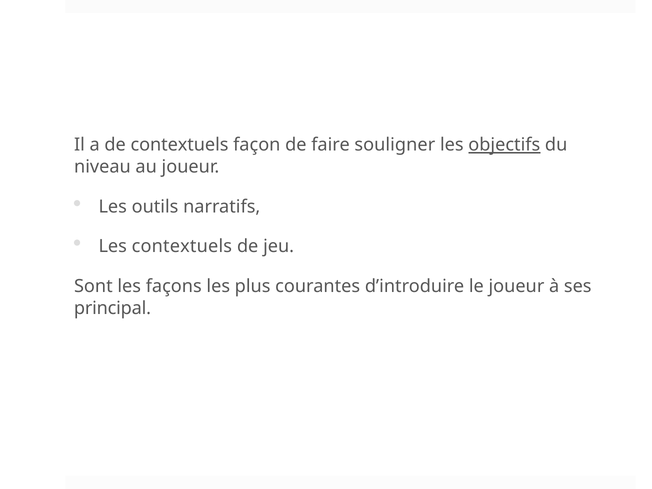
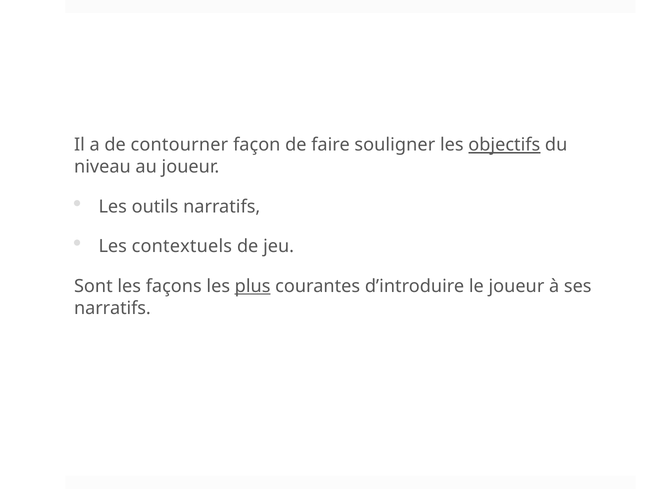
de contextuels: contextuels -> contourner (179, 145)
plus underline: none -> present (253, 286)
principal: principal -> narratifs (112, 308)
